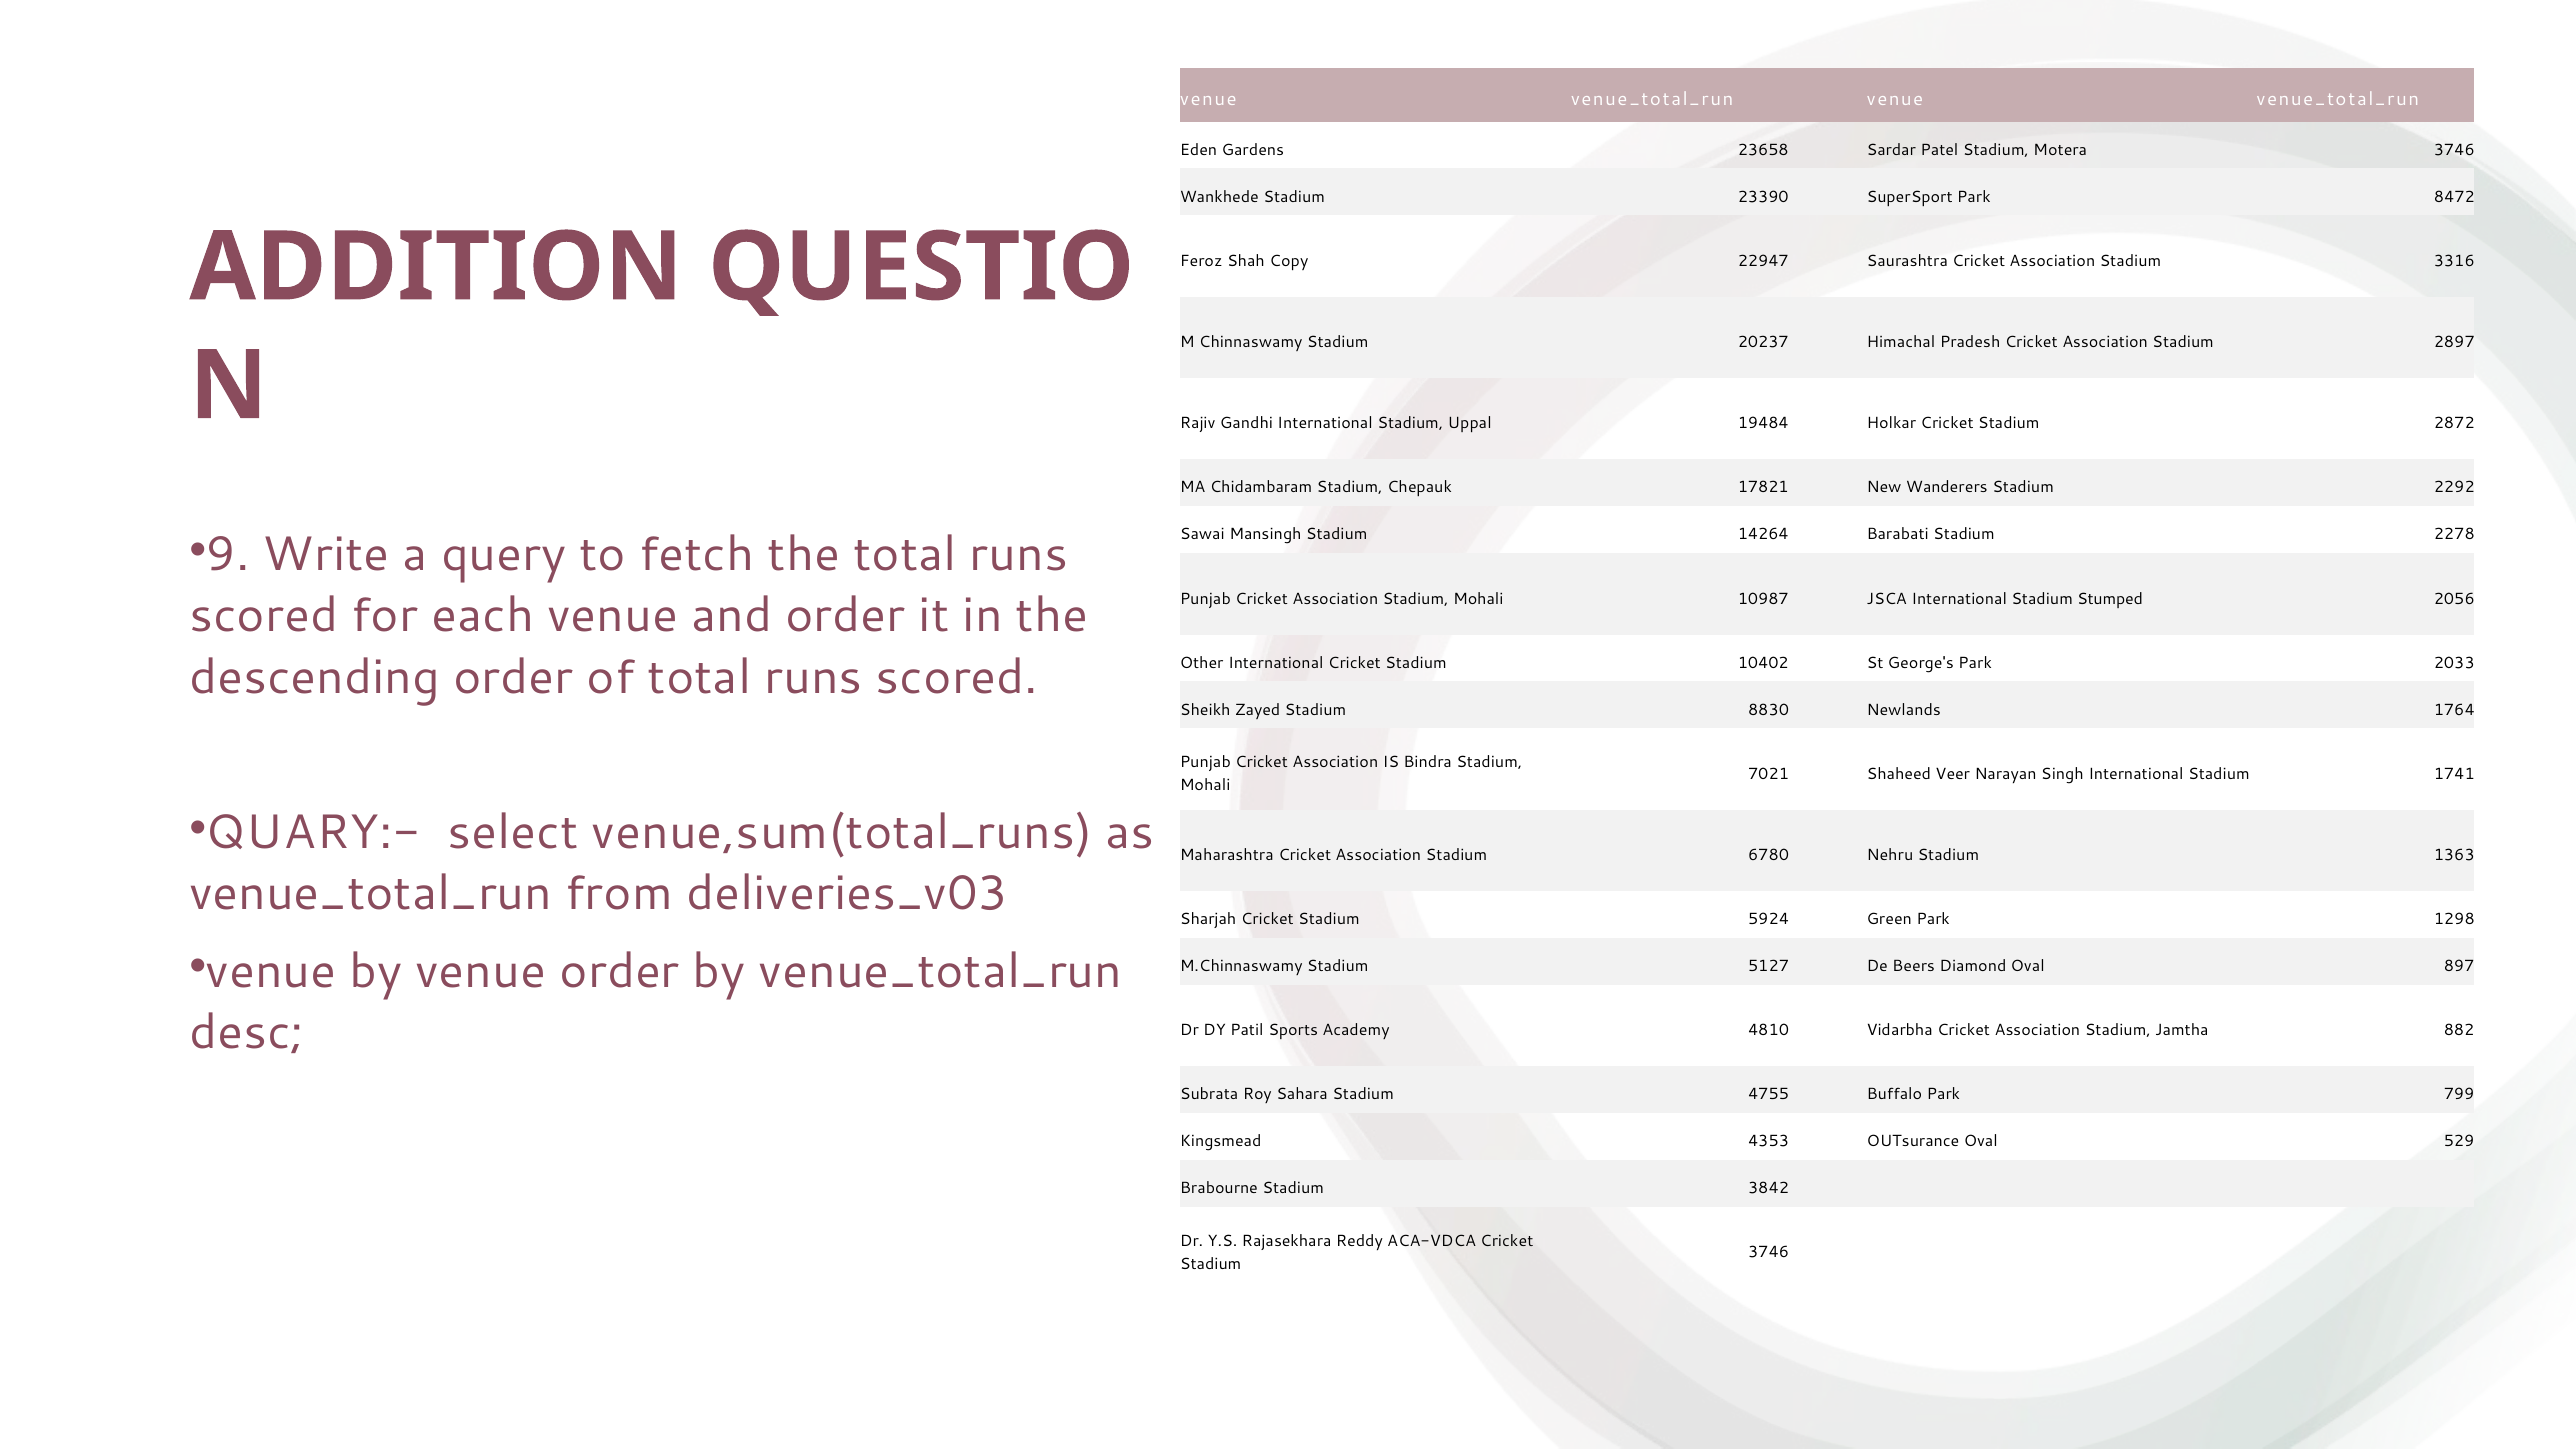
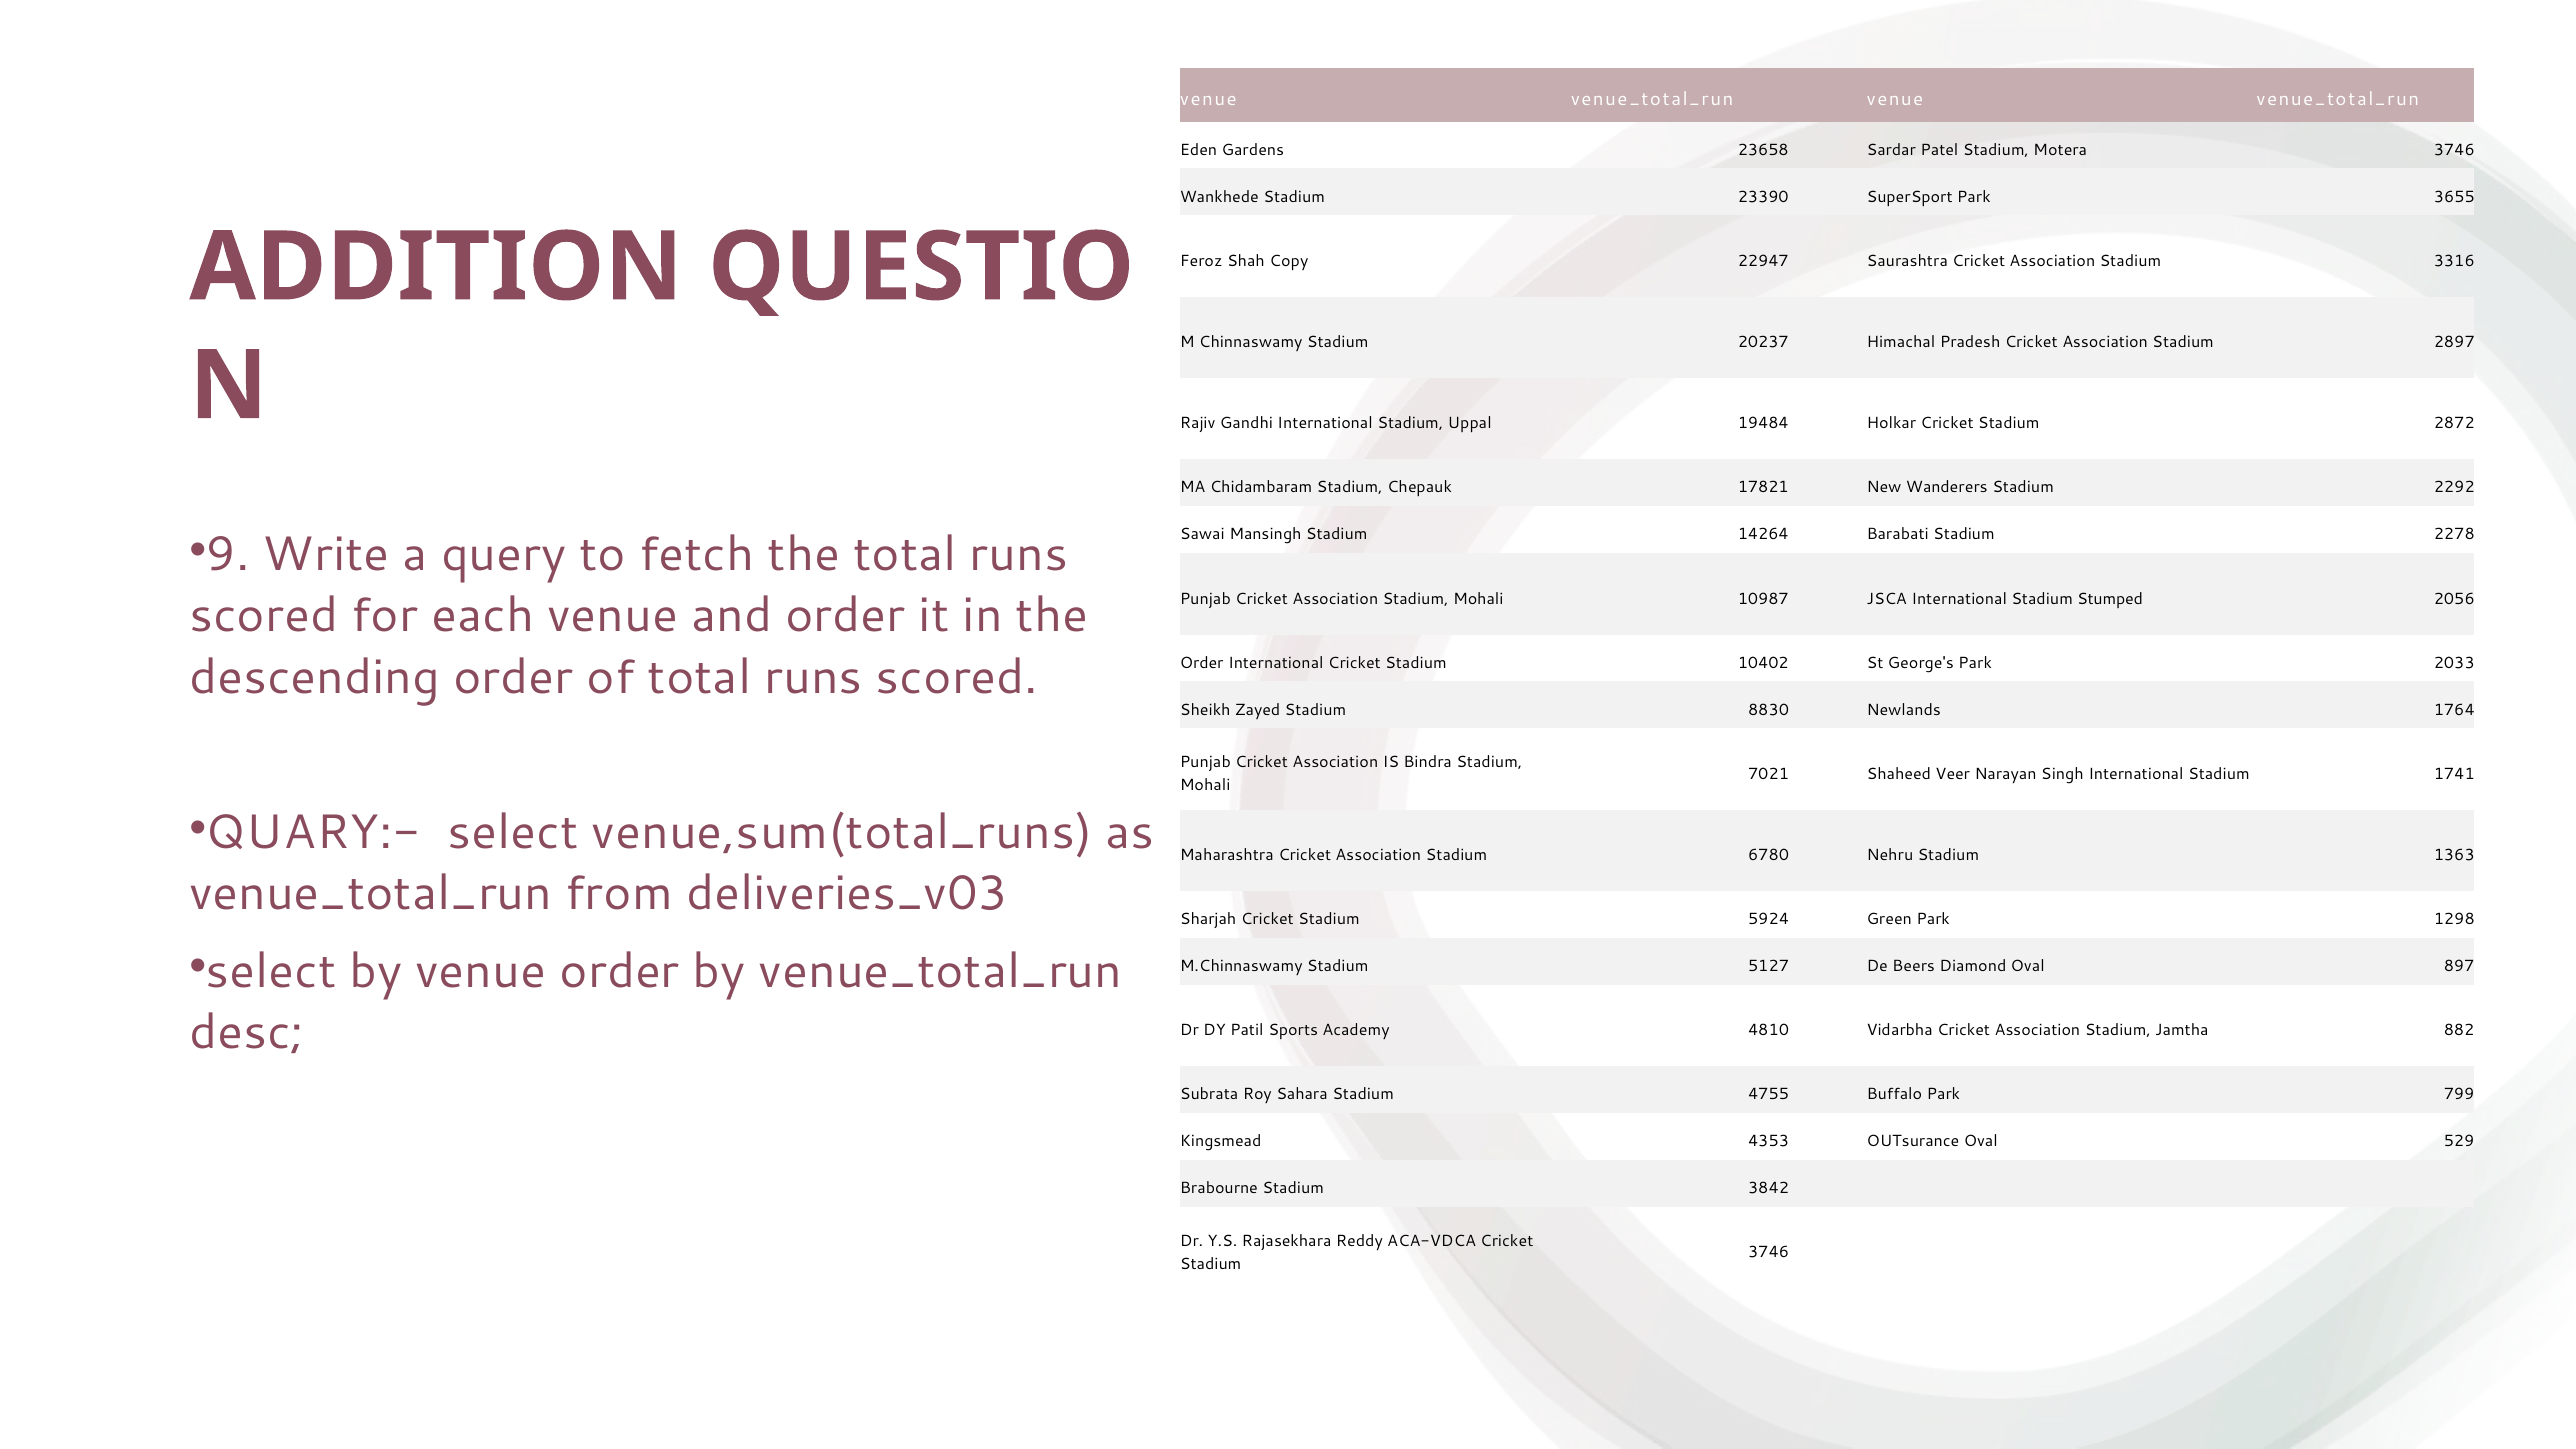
8472: 8472 -> 3655 (2454, 197)
Other: Other -> Order (1202, 663)
venue: venue -> select (271, 971)
